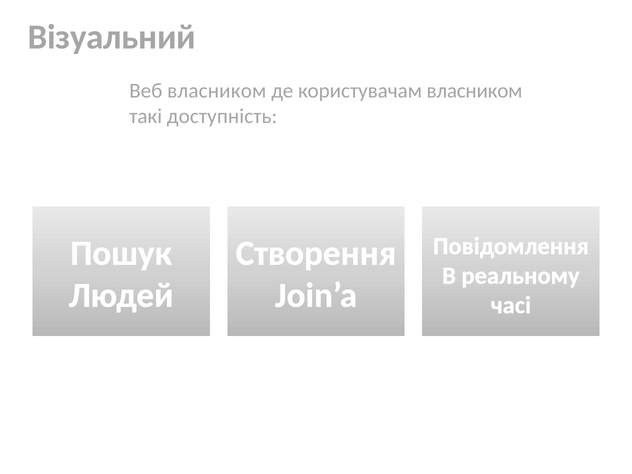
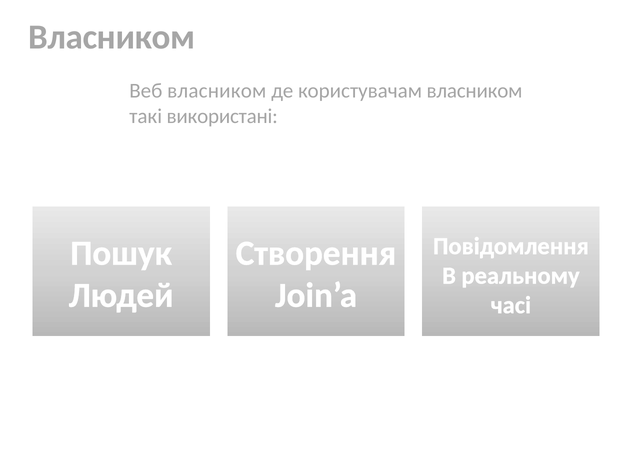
Візуальний: Візуальний -> Власником (112, 37)
доступність: доступність -> використані (222, 116)
